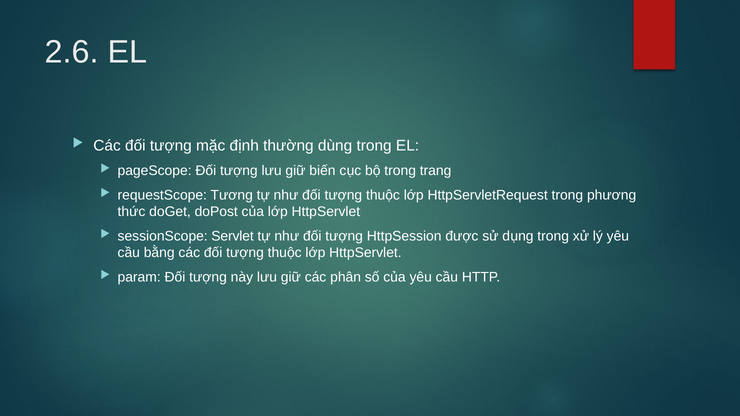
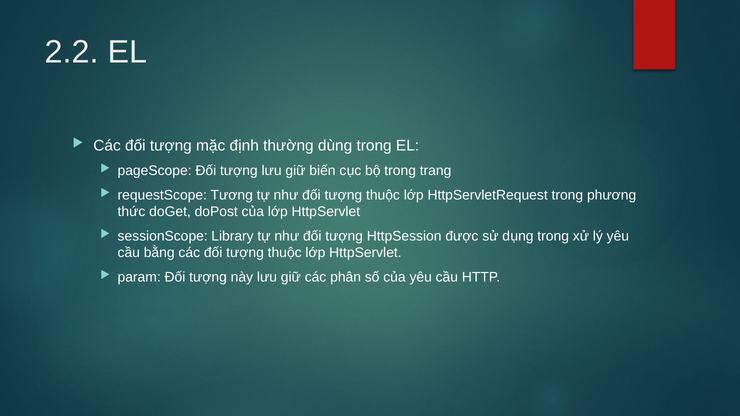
2.6: 2.6 -> 2.2 (72, 52)
Servlet: Servlet -> Library (232, 236)
